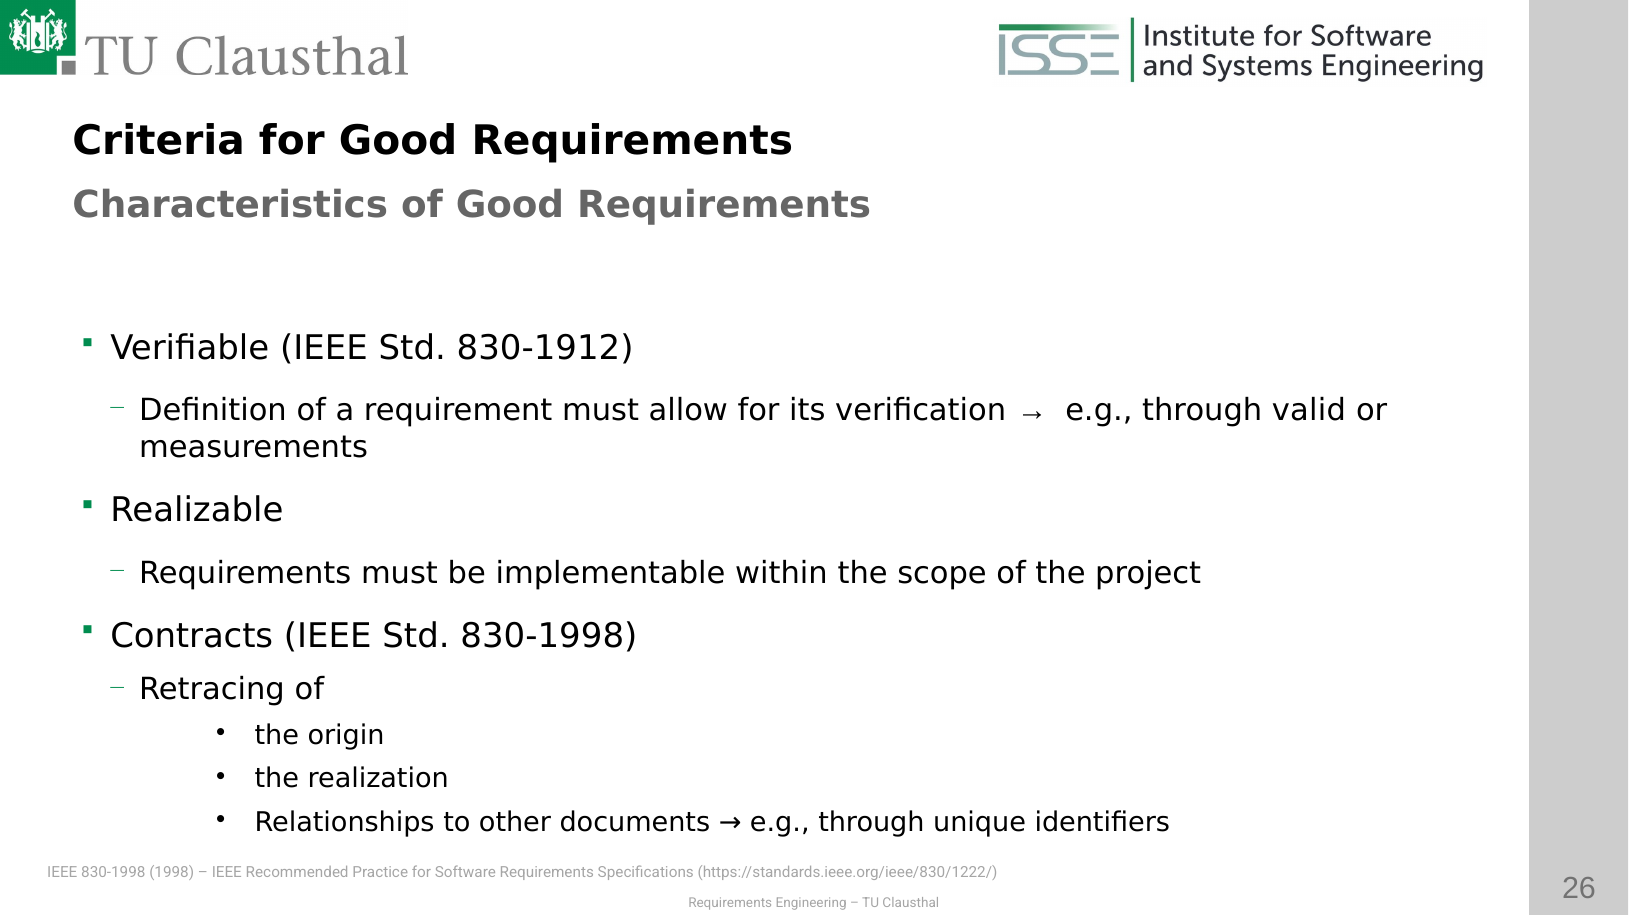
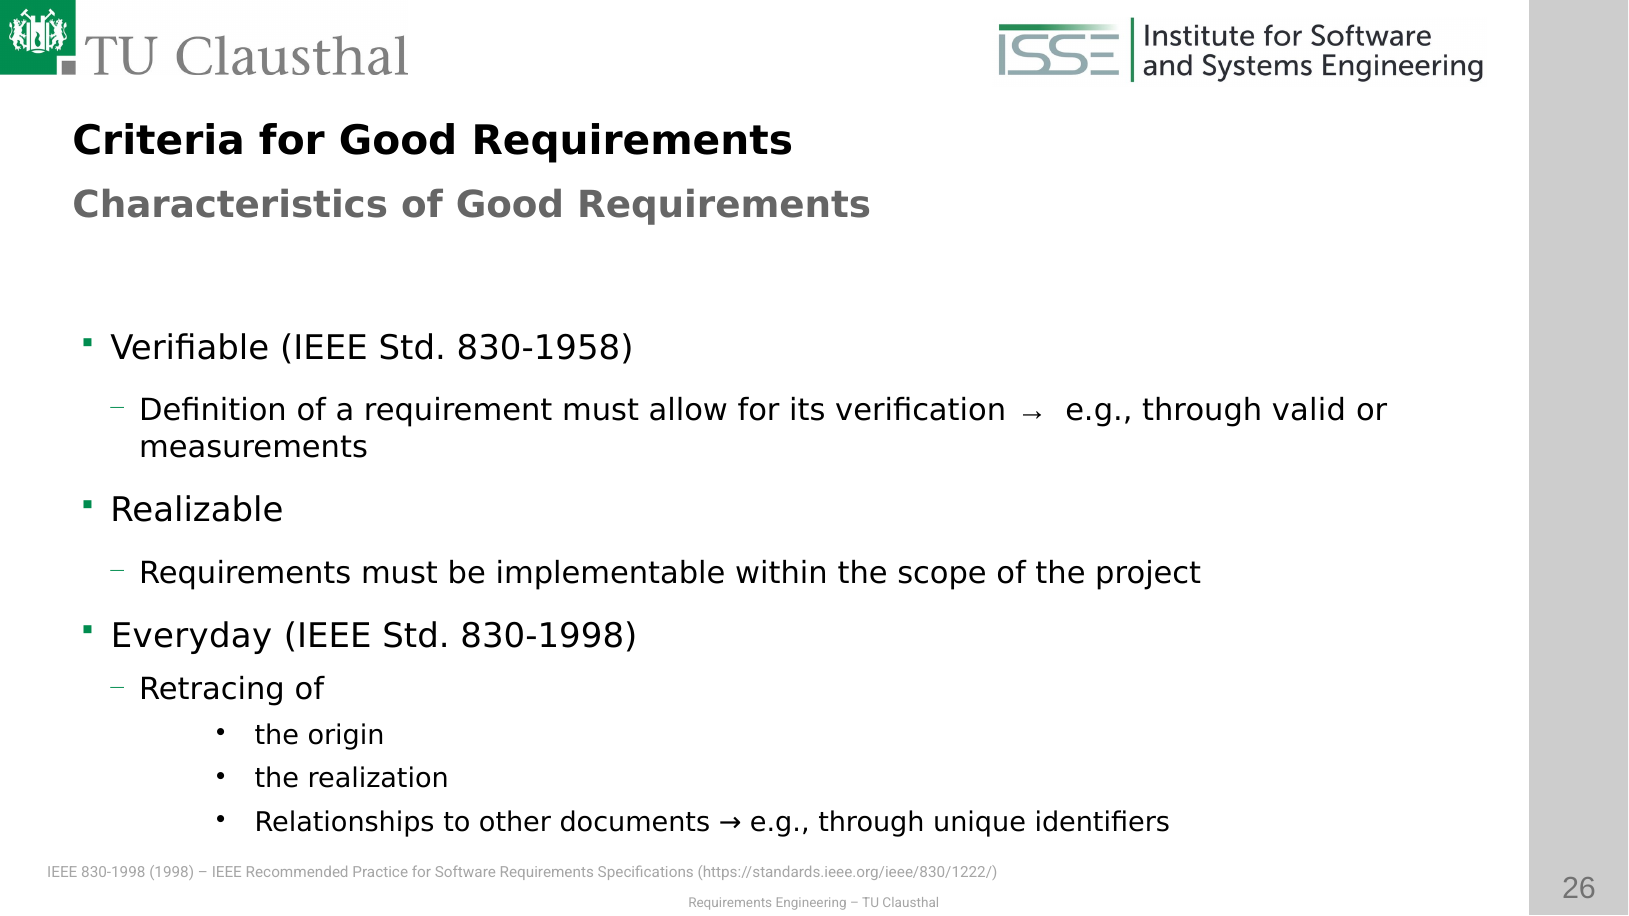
830-1912: 830-1912 -> 830-1958 (545, 348)
Contracts: Contracts -> Everyday (191, 636)
